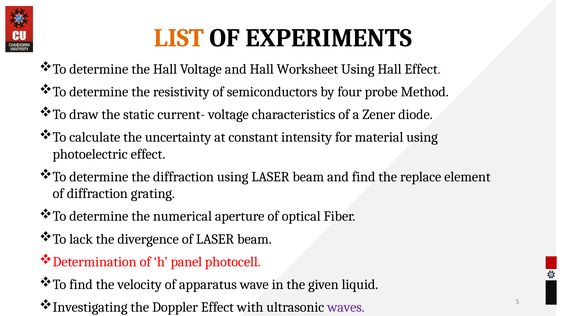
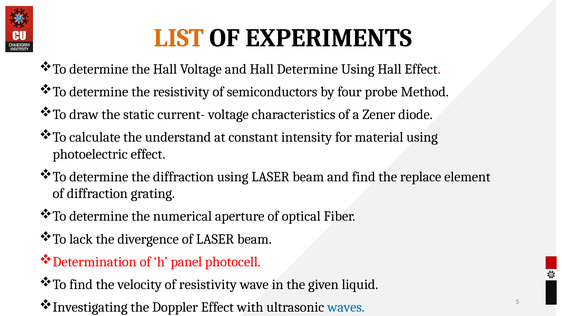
Hall Worksheet: Worksheet -> Determine (307, 69)
uncertainty: uncertainty -> understand (178, 137)
of apparatus: apparatus -> resistivity (208, 285)
waves colour: purple -> blue (346, 307)
